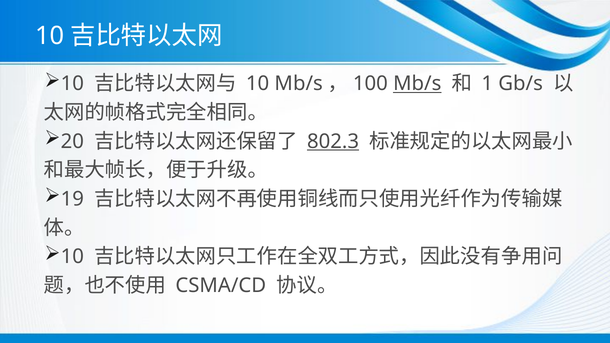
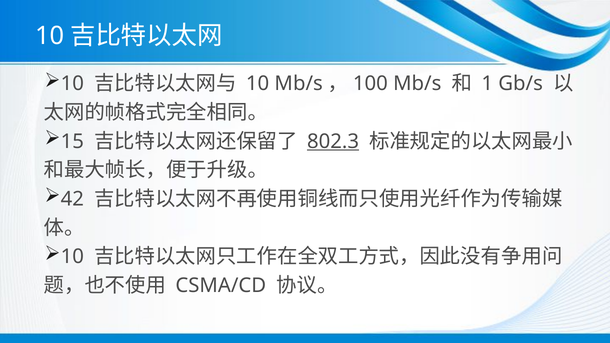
Mb/s underline: present -> none (417, 84)
20: 20 -> 15 (72, 141)
19: 19 -> 42 (72, 199)
